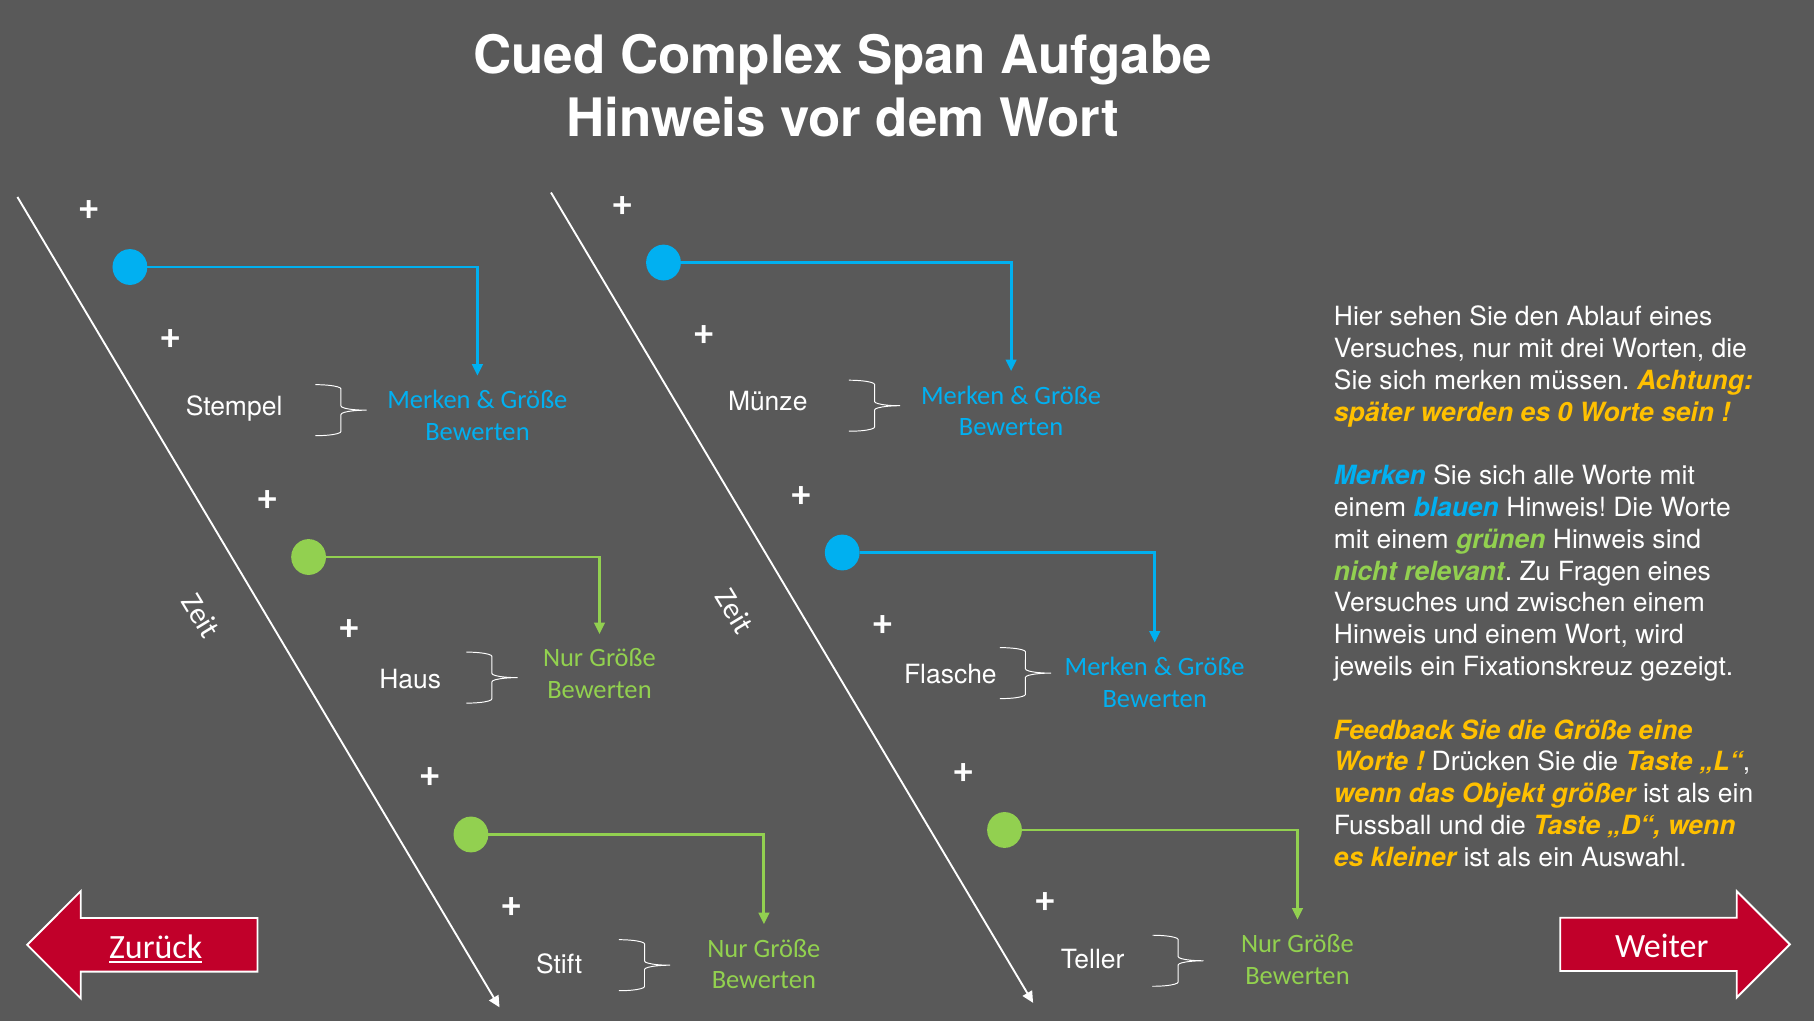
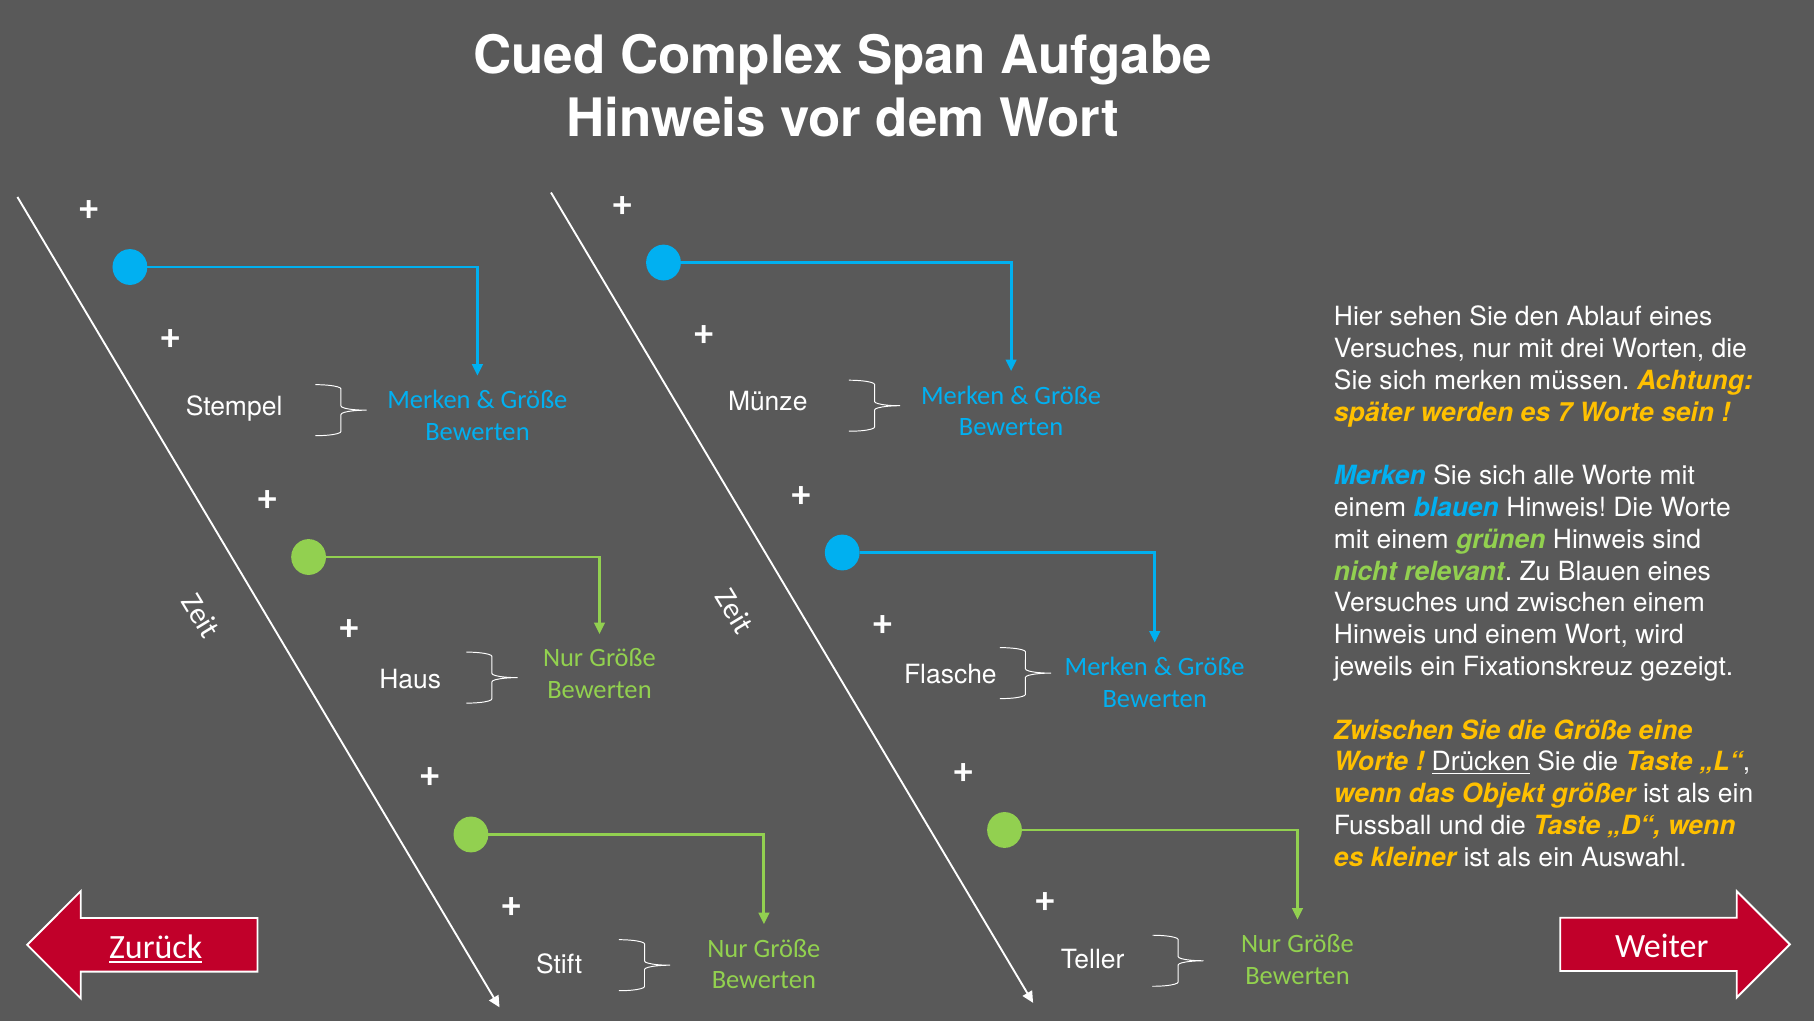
0: 0 -> 7 (1565, 412)
Zu Fragen: Fragen -> Blauen (1599, 571)
Feedback: Feedback -> Zwischen (1394, 730)
Drücken underline: none -> present (1481, 762)
